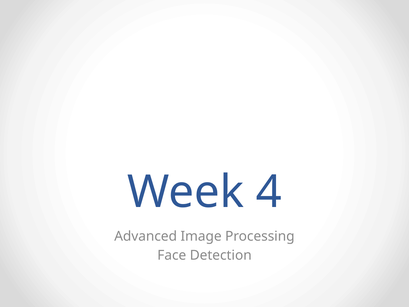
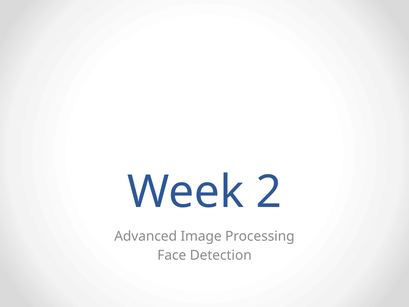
4: 4 -> 2 (269, 192)
